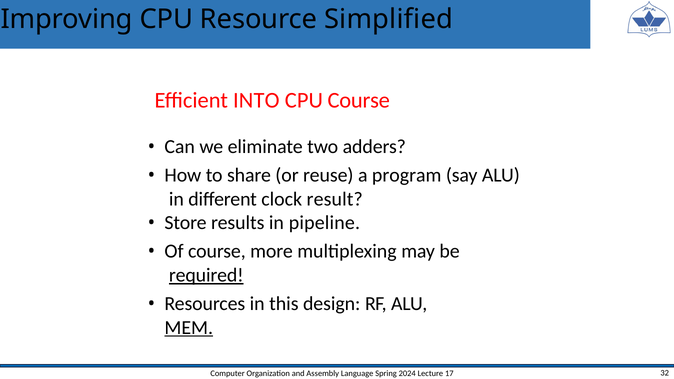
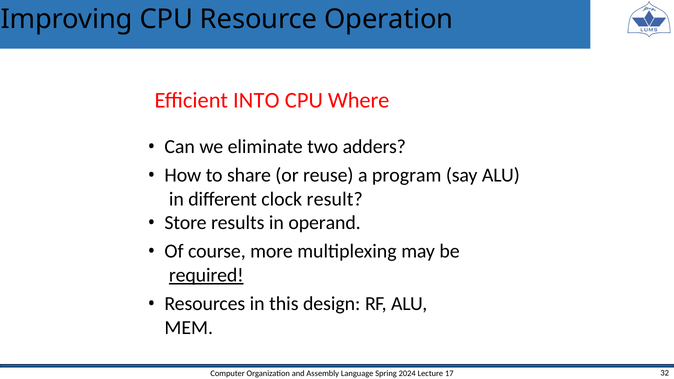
Simplified: Simplified -> Operation (389, 19)
CPU Course: Course -> Where (359, 100)
pipeline: pipeline -> operand (325, 223)
MEM underline: present -> none (189, 328)
